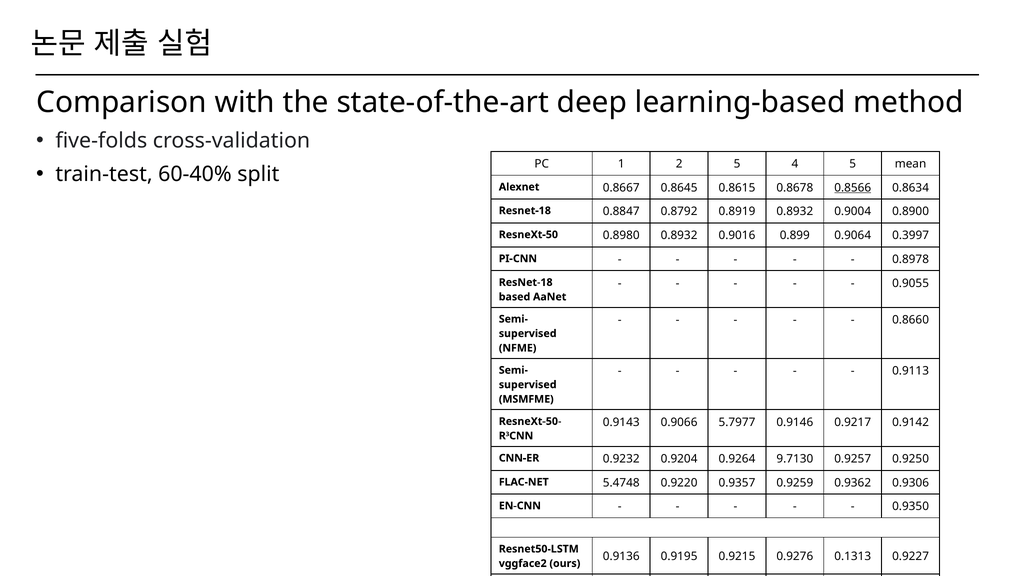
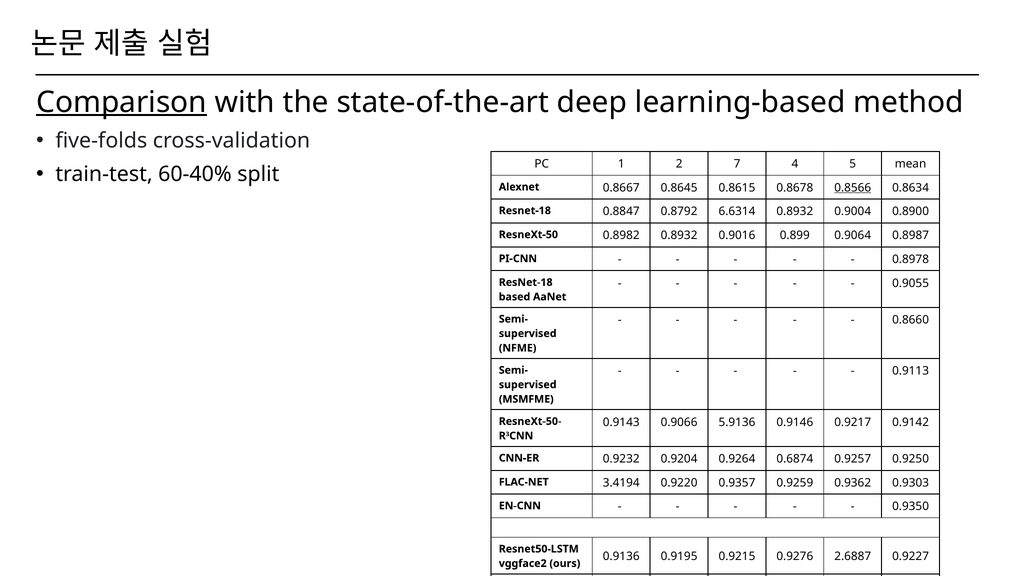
Comparison underline: none -> present (122, 102)
2 5: 5 -> 7 (737, 164)
0.8919: 0.8919 -> 6.6314 (737, 212)
0.8980: 0.8980 -> 0.8982 (621, 236)
0.3997: 0.3997 -> 0.8987 (911, 236)
5.7977: 5.7977 -> 5.9136 (737, 423)
9.7130: 9.7130 -> 0.6874 (795, 459)
5.4748: 5.4748 -> 3.4194 (621, 483)
0.9306: 0.9306 -> 0.9303 (911, 483)
0.1313: 0.1313 -> 2.6887 (853, 557)
